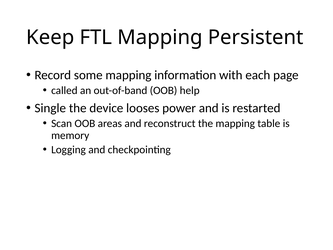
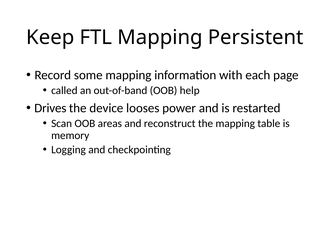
Single: Single -> Drives (50, 108)
